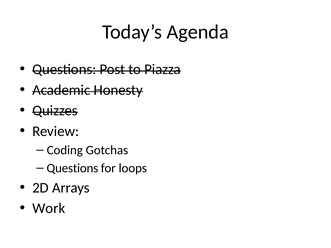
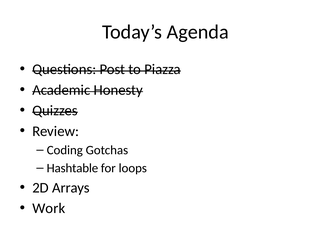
Questions: Questions -> Hashtable (72, 168)
